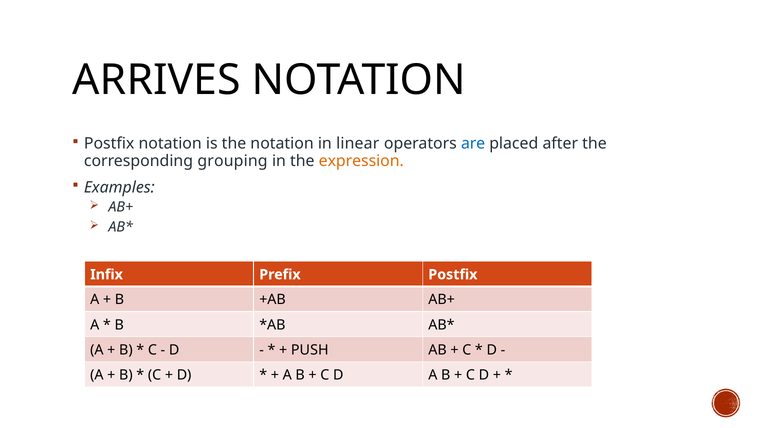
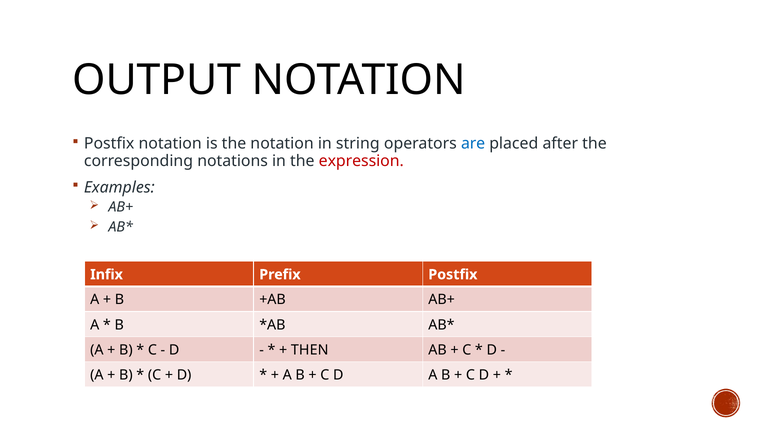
ARRIVES: ARRIVES -> OUTPUT (157, 80)
linear: linear -> string (358, 144)
grouping: grouping -> notations (233, 161)
expression colour: orange -> red (361, 161)
PUSH: PUSH -> THEN (310, 350)
